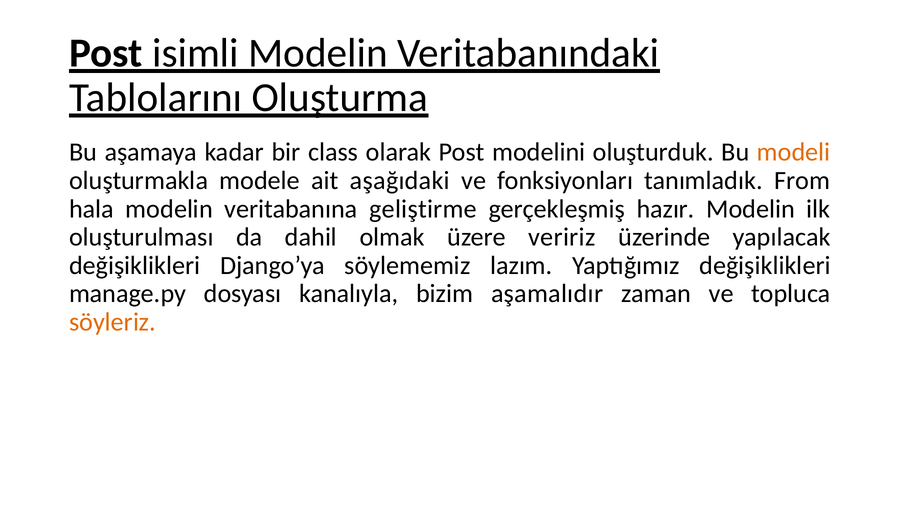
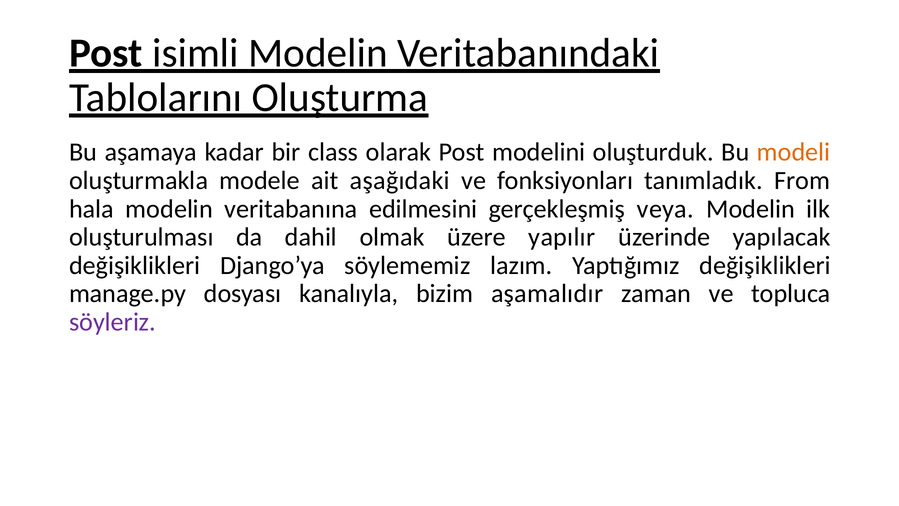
geliştirme: geliştirme -> edilmesini (423, 209)
hazır: hazır -> veya (665, 209)
veririz: veririz -> yapılır (562, 237)
söyleriz colour: orange -> purple (113, 322)
